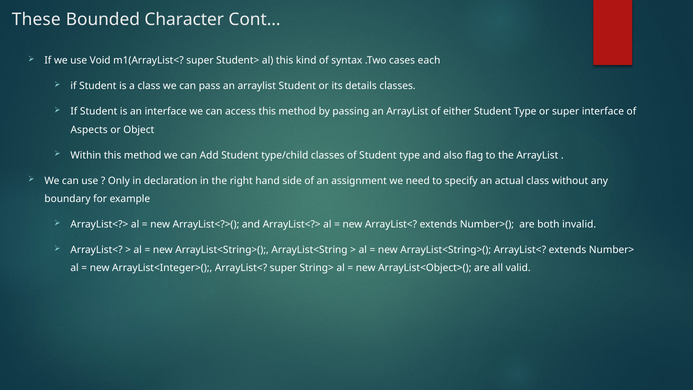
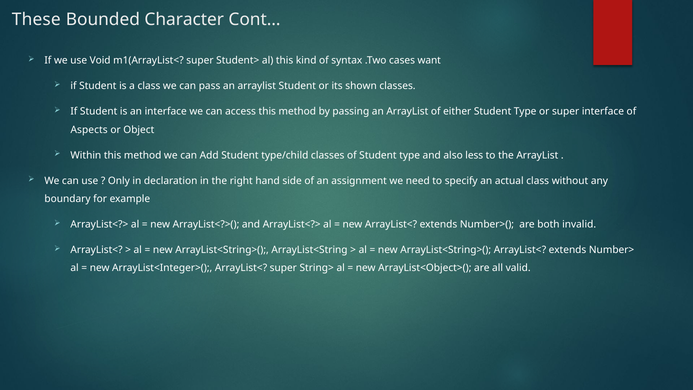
each: each -> want (429, 61)
details: details -> shown (361, 86)
flag: flag -> less (474, 155)
